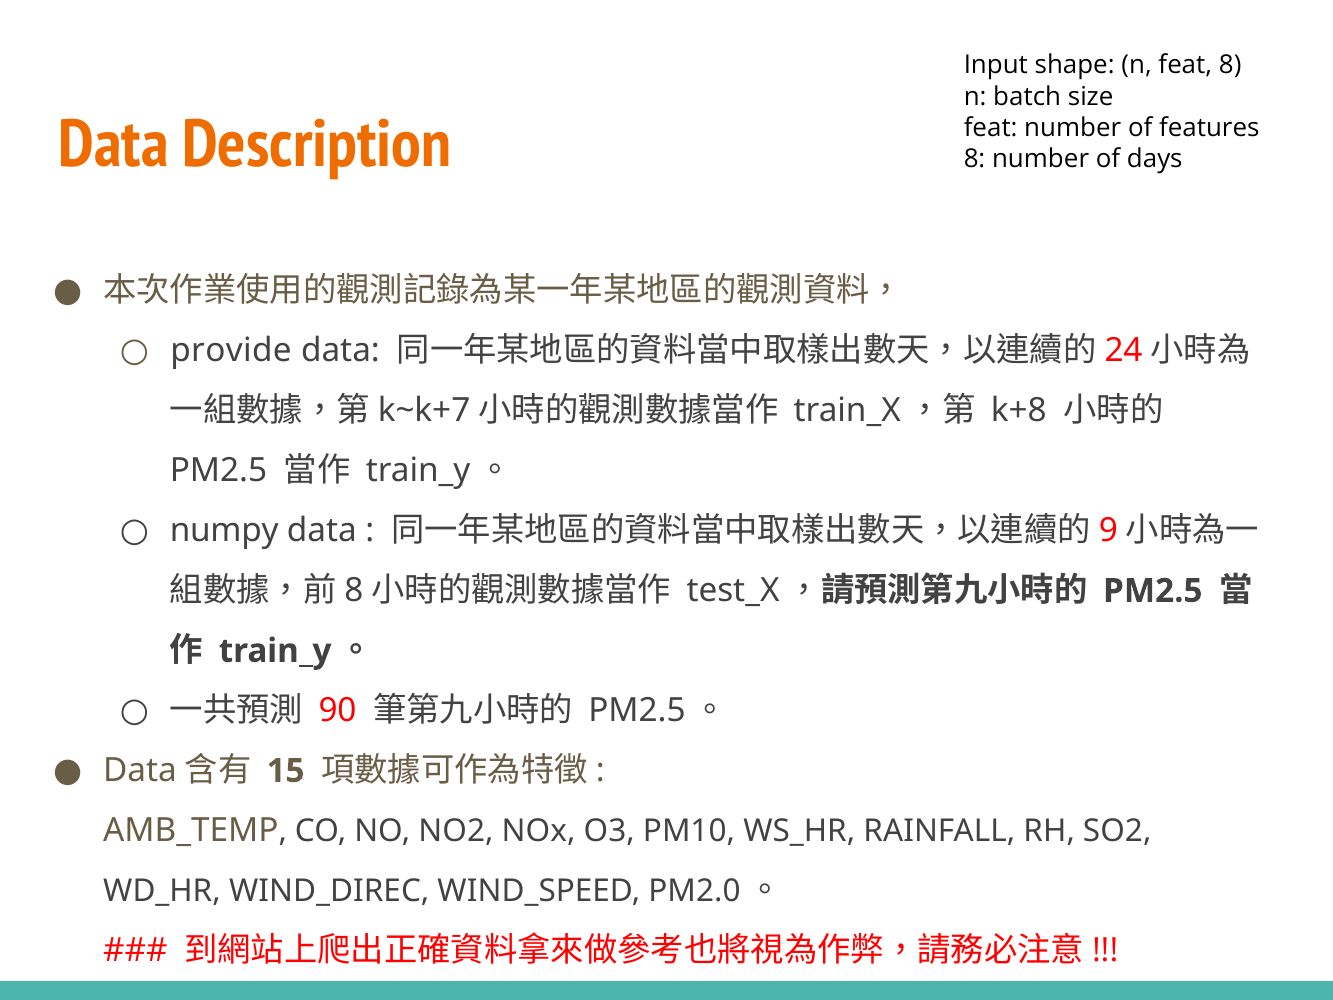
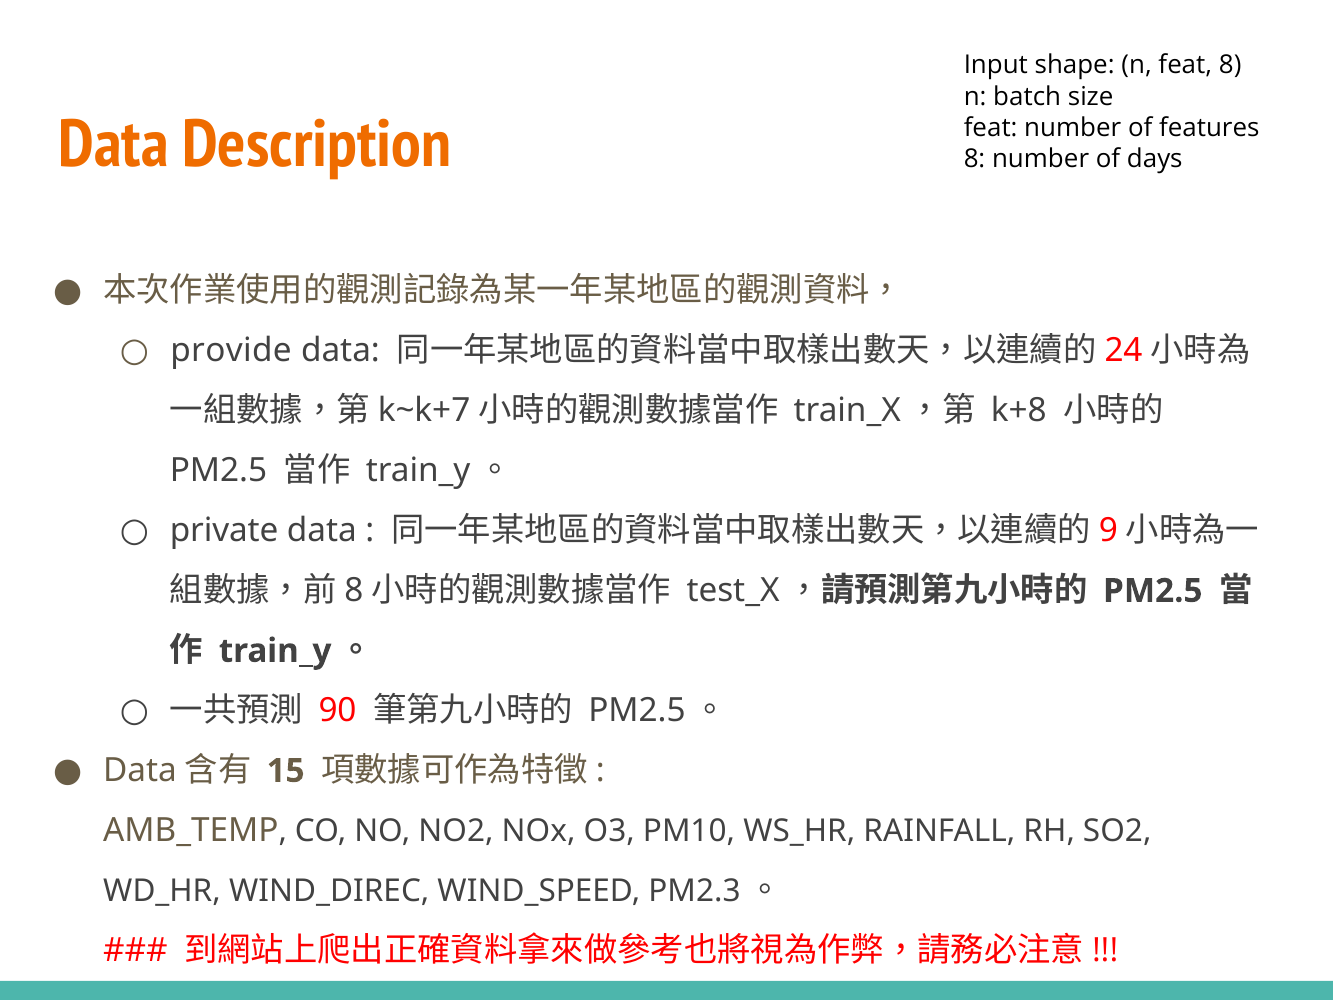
numpy: numpy -> private (224, 531)
PM2.0: PM2.0 -> PM2.3 (694, 891)
